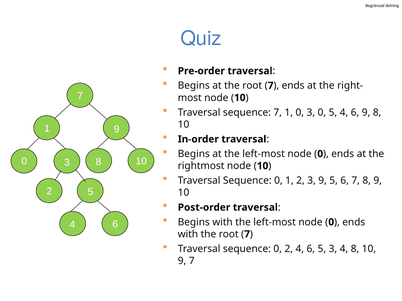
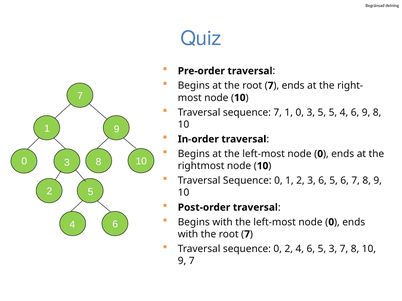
3 0: 0 -> 5 (322, 113)
3 9: 9 -> 6 (323, 181)
3 4: 4 -> 7 (344, 249)
